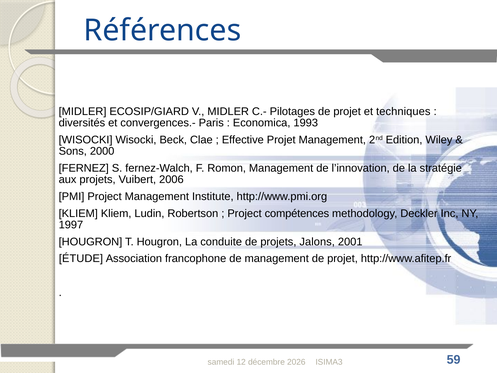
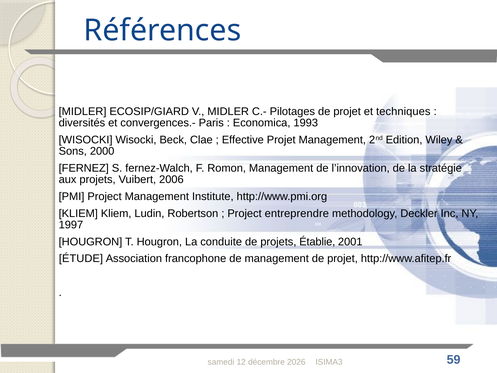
compétences: compétences -> entreprendre (297, 213)
Jalons: Jalons -> Établie (317, 242)
